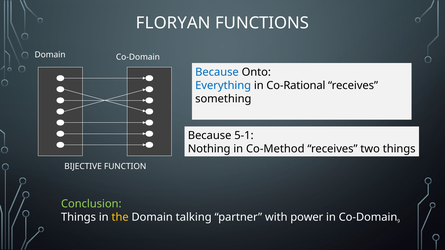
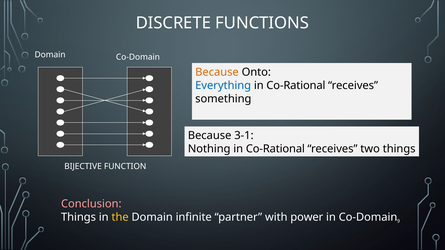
FLORYAN: FLORYAN -> DISCRETE (173, 23)
Because colour: blue -> orange (217, 72)
5-1: 5-1 -> 3-1 (244, 136)
Nothing in Co-Method: Co-Method -> Co-Rational (275, 149)
Conclusion colour: light green -> pink (91, 204)
talking: talking -> infinite (194, 217)
